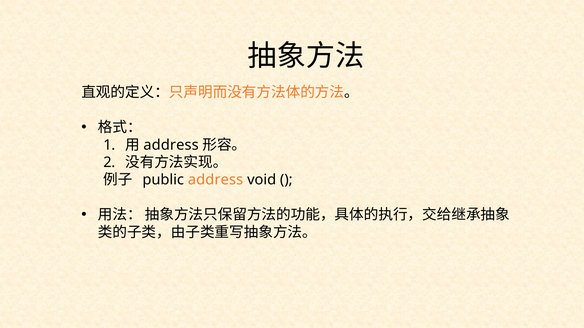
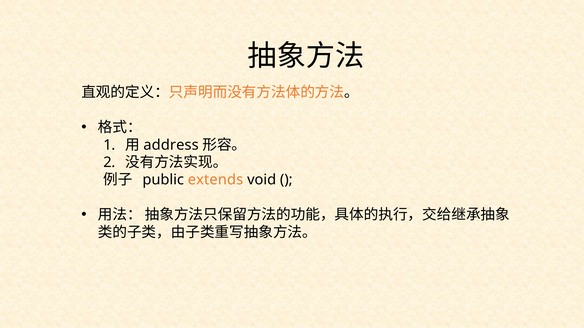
public address: address -> extends (216, 180)
